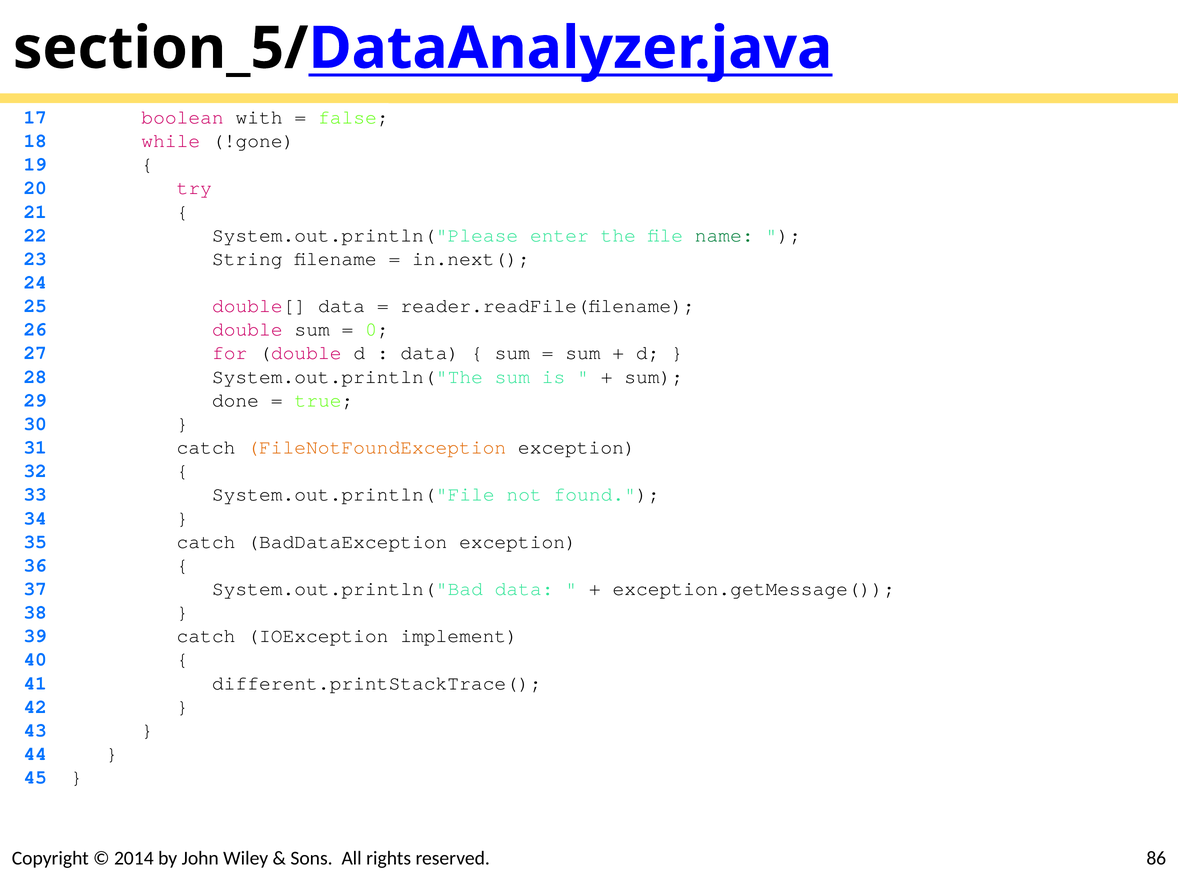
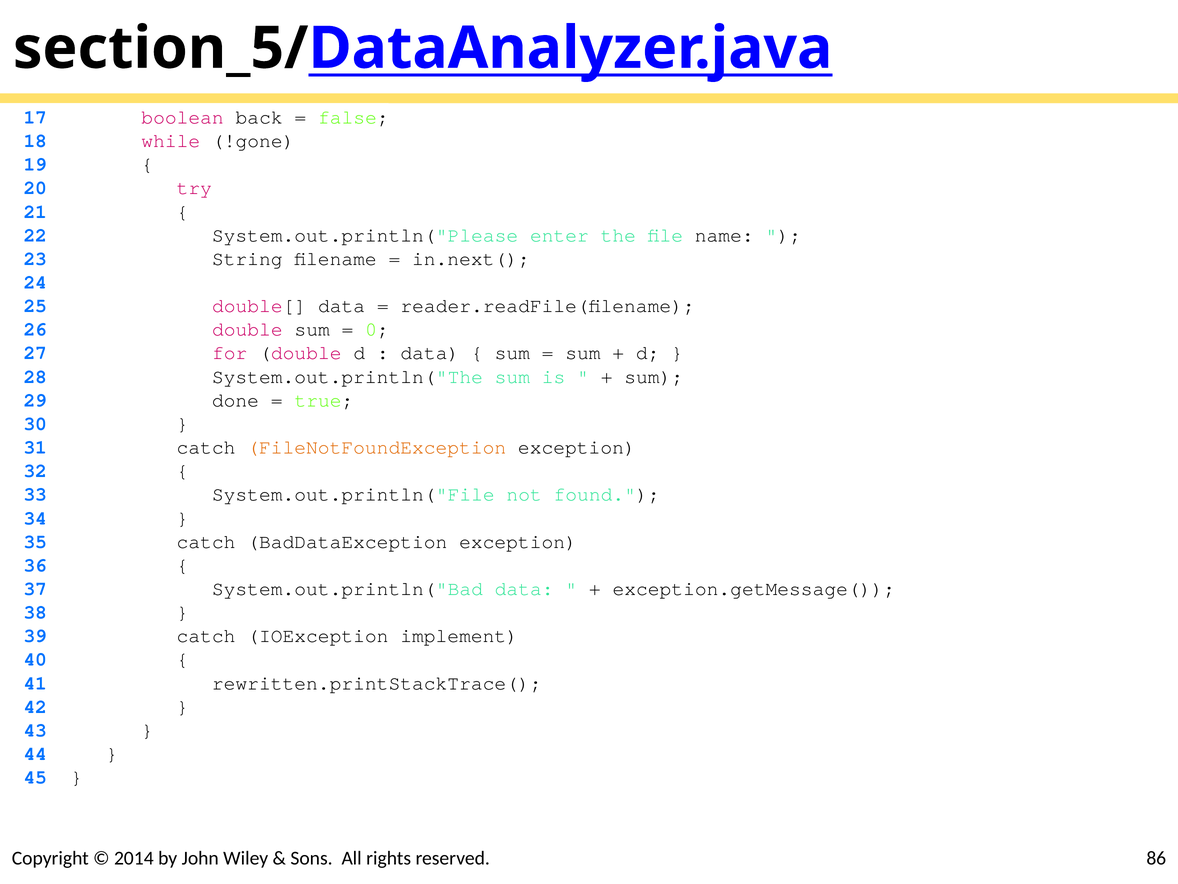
with: with -> back (259, 117)
name colour: green -> black (724, 235)
different.printStackTrace(: different.printStackTrace( -> rewritten.printStackTrace( (377, 683)
